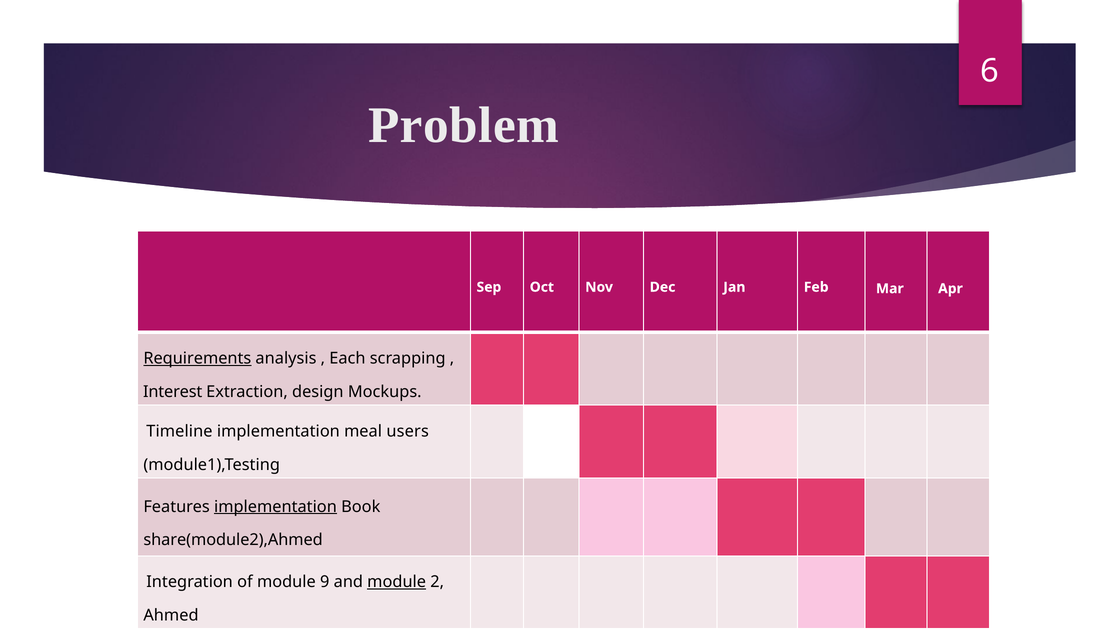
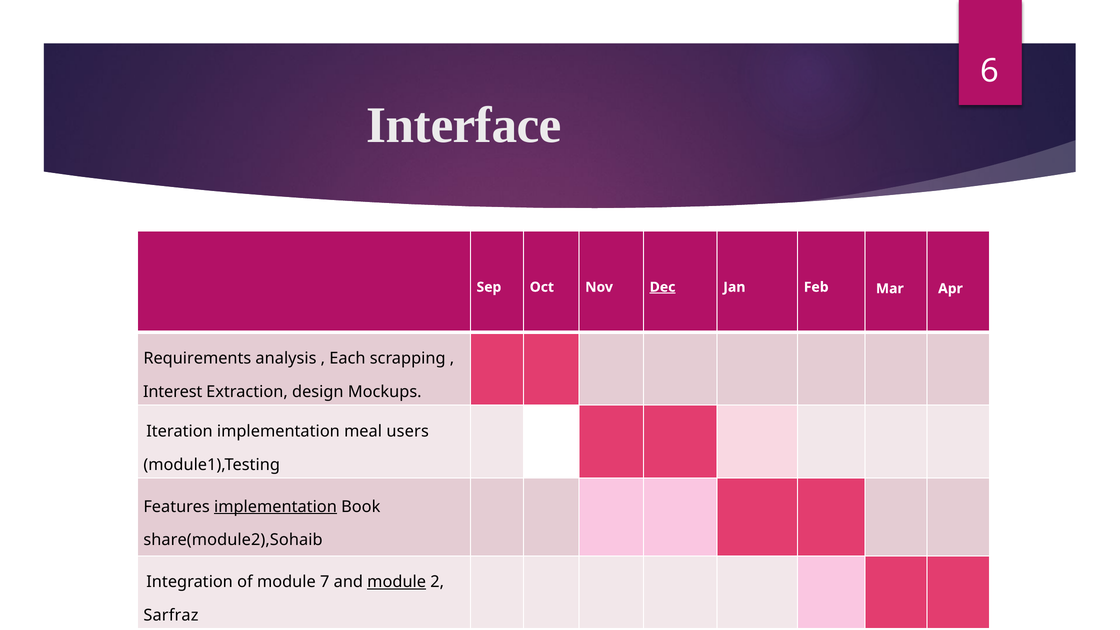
Problem: Problem -> Interface (464, 125)
Dec underline: none -> present (663, 287)
Requirements underline: present -> none (197, 359)
Timeline: Timeline -> Iteration (180, 431)
share(module2),Ahmed: share(module2),Ahmed -> share(module2),Sohaib (233, 540)
9: 9 -> 7 (325, 582)
Ahmed: Ahmed -> Sarfraz (171, 615)
